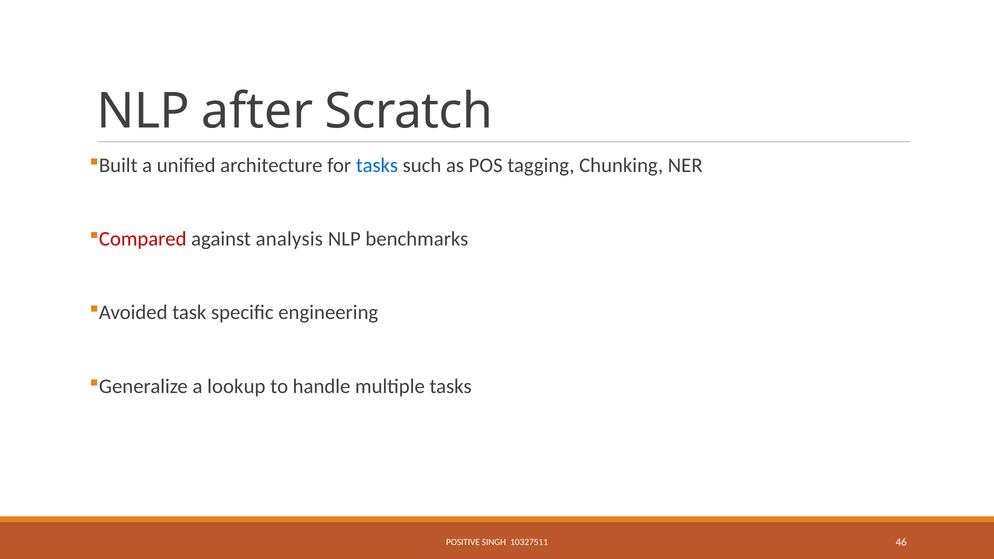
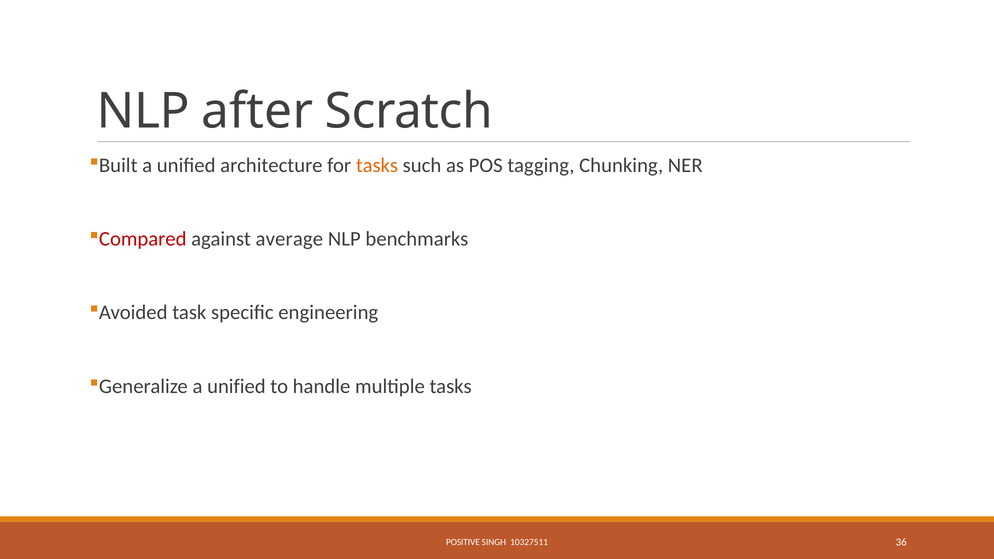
tasks colour: blue -> orange (377, 165)
analysis: analysis -> average (289, 239)
Generalize a lookup: lookup -> unified (236, 386)
46: 46 -> 36 (901, 542)
